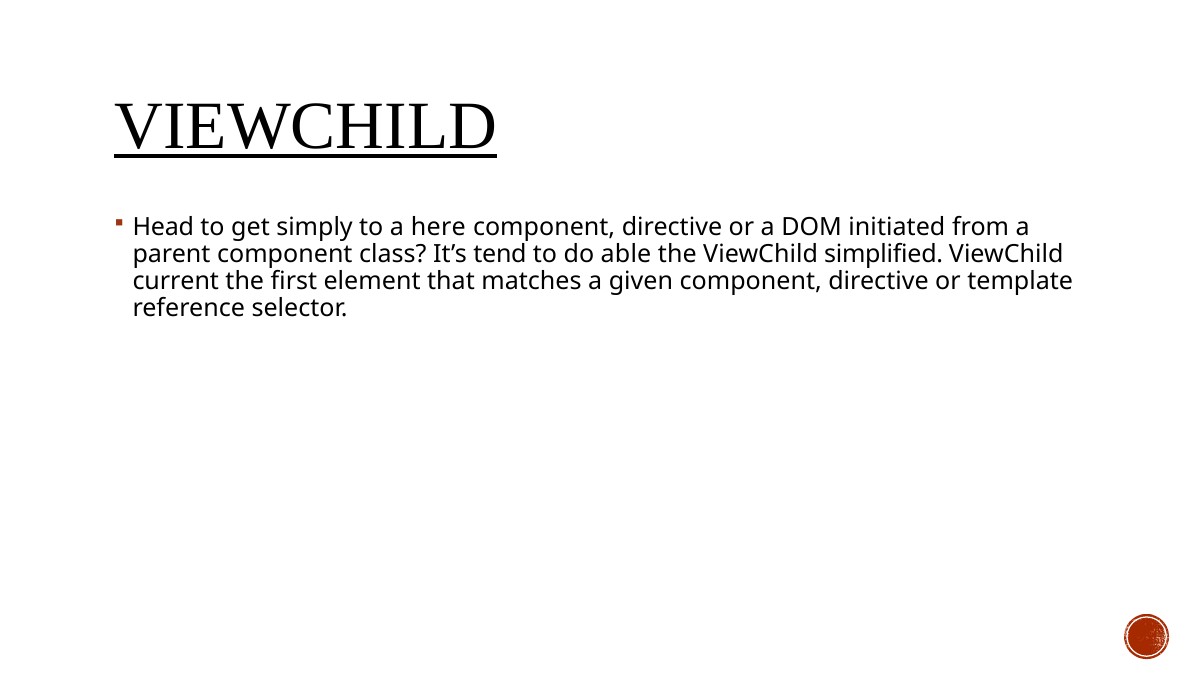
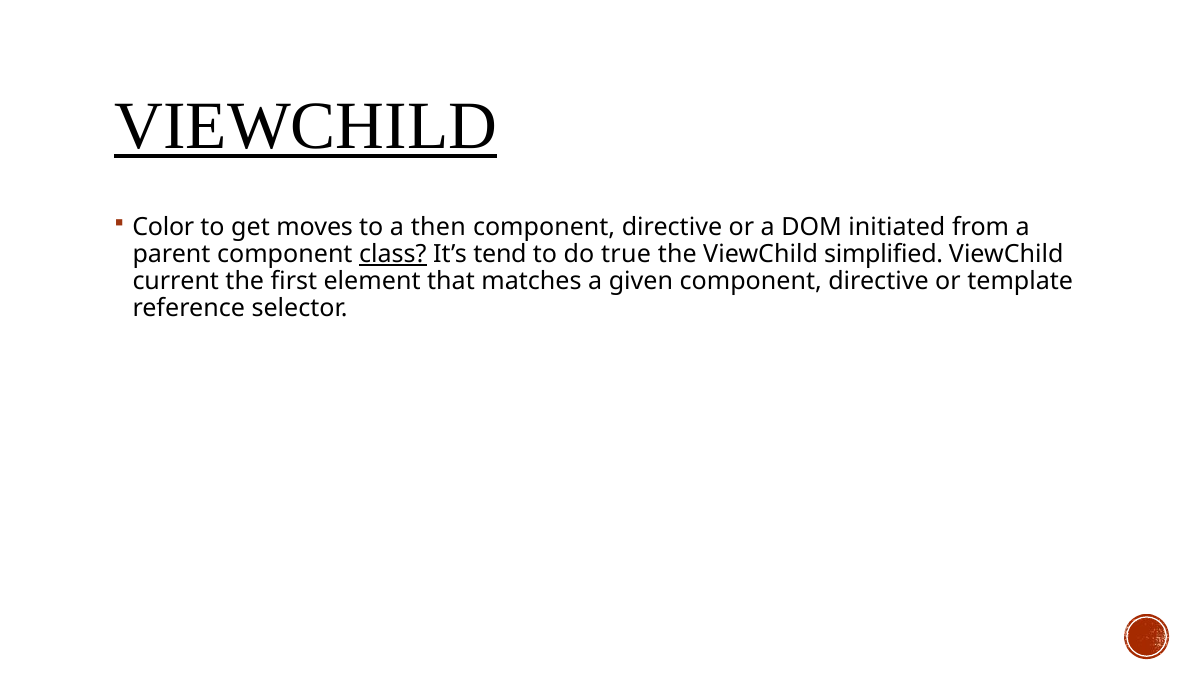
Head: Head -> Color (163, 227)
simply: simply -> moves (315, 227)
here: here -> then (438, 227)
class underline: none -> present (393, 254)
able: able -> true (626, 254)
